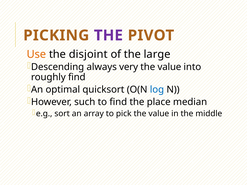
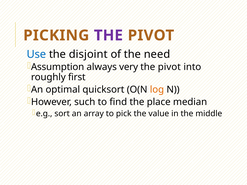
Use colour: orange -> blue (36, 54)
large: large -> need (157, 54)
Descending: Descending -> Assumption (58, 67)
value: value -> pivot (169, 67)
roughly find: find -> first (77, 77)
log colour: blue -> orange (157, 90)
